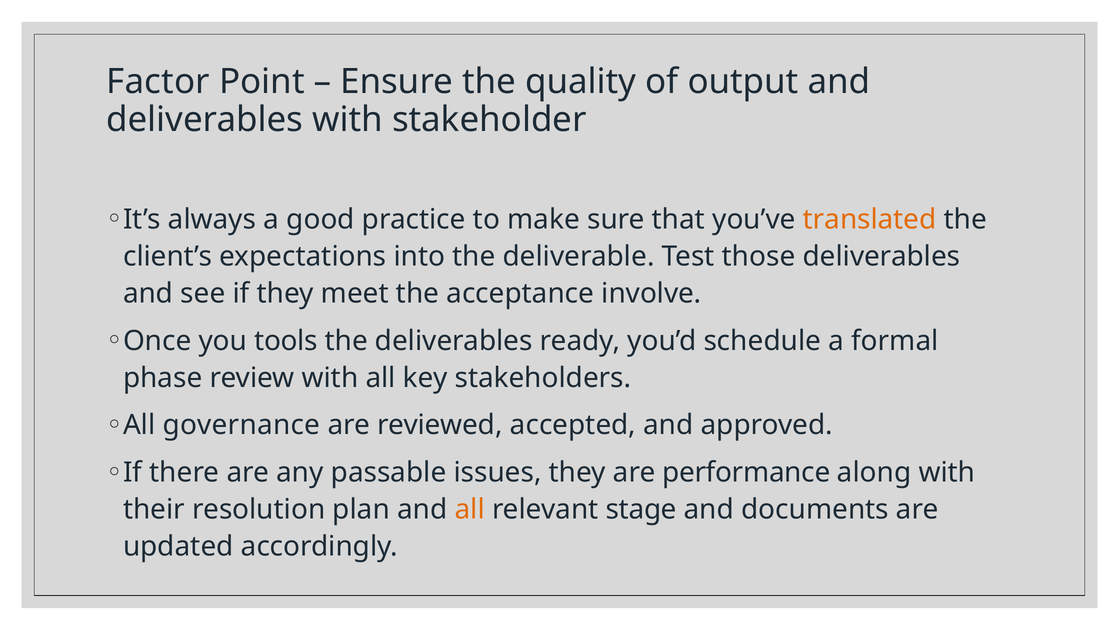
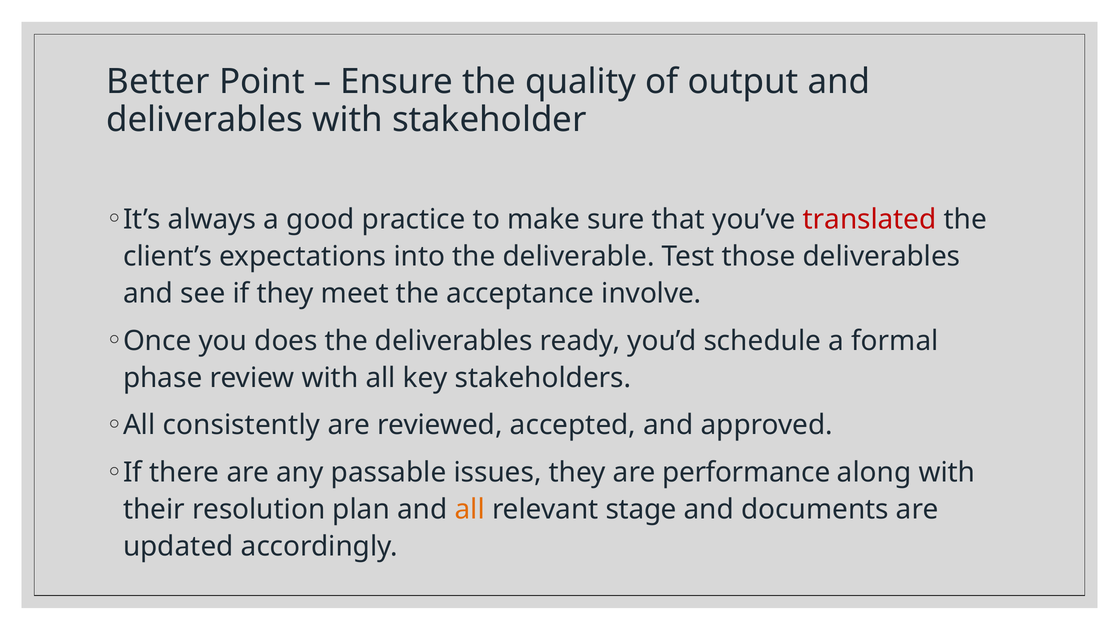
Factor: Factor -> Better (158, 82)
translated colour: orange -> red (870, 219)
tools: tools -> does (286, 341)
governance: governance -> consistently (241, 425)
